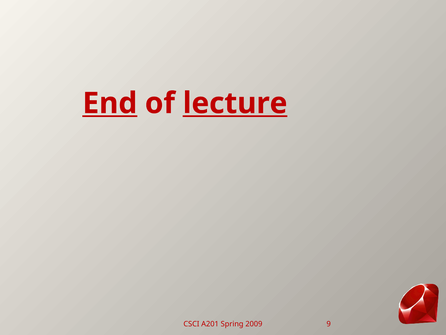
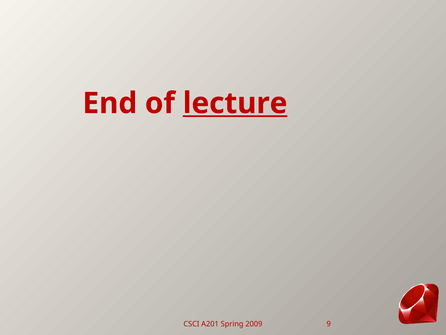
End underline: present -> none (110, 103)
